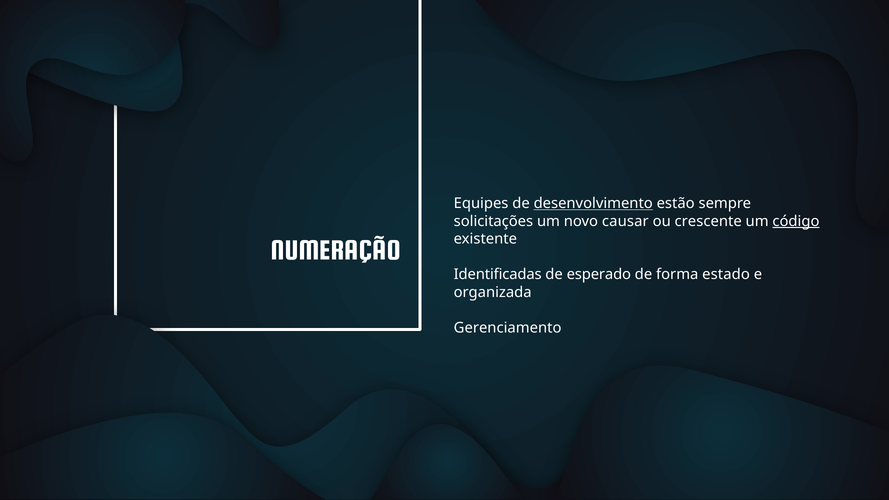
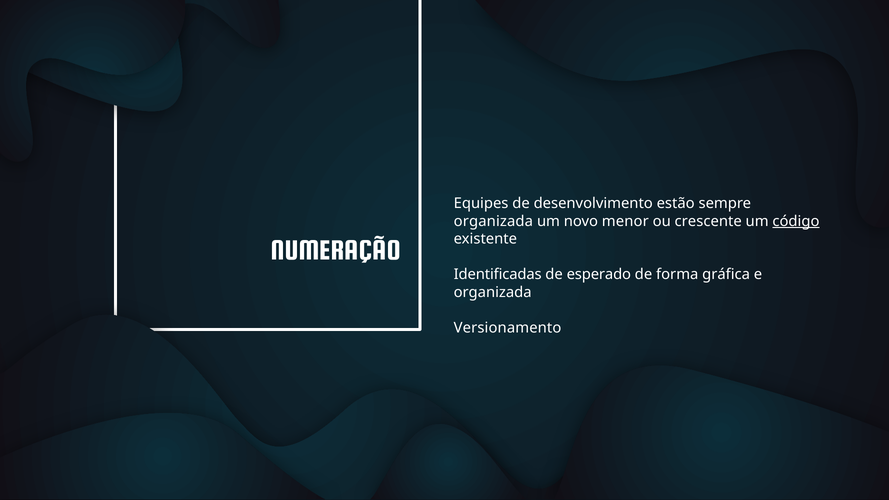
desenvolvimento underline: present -> none (593, 203)
solicitações: solicitações -> organizada (493, 221)
causar: causar -> menor (625, 221)
estado: estado -> gráfica (726, 275)
Gerenciamento: Gerenciamento -> Versionamento (508, 328)
